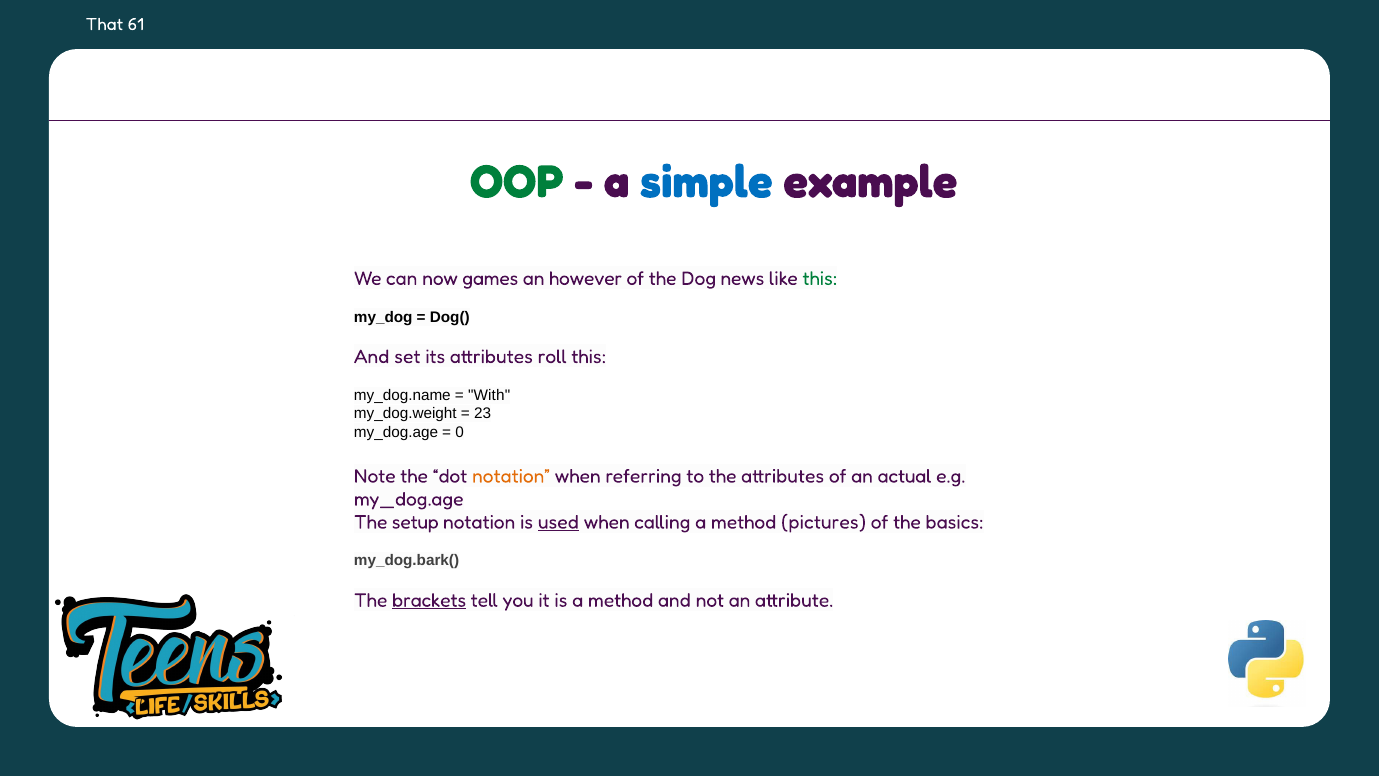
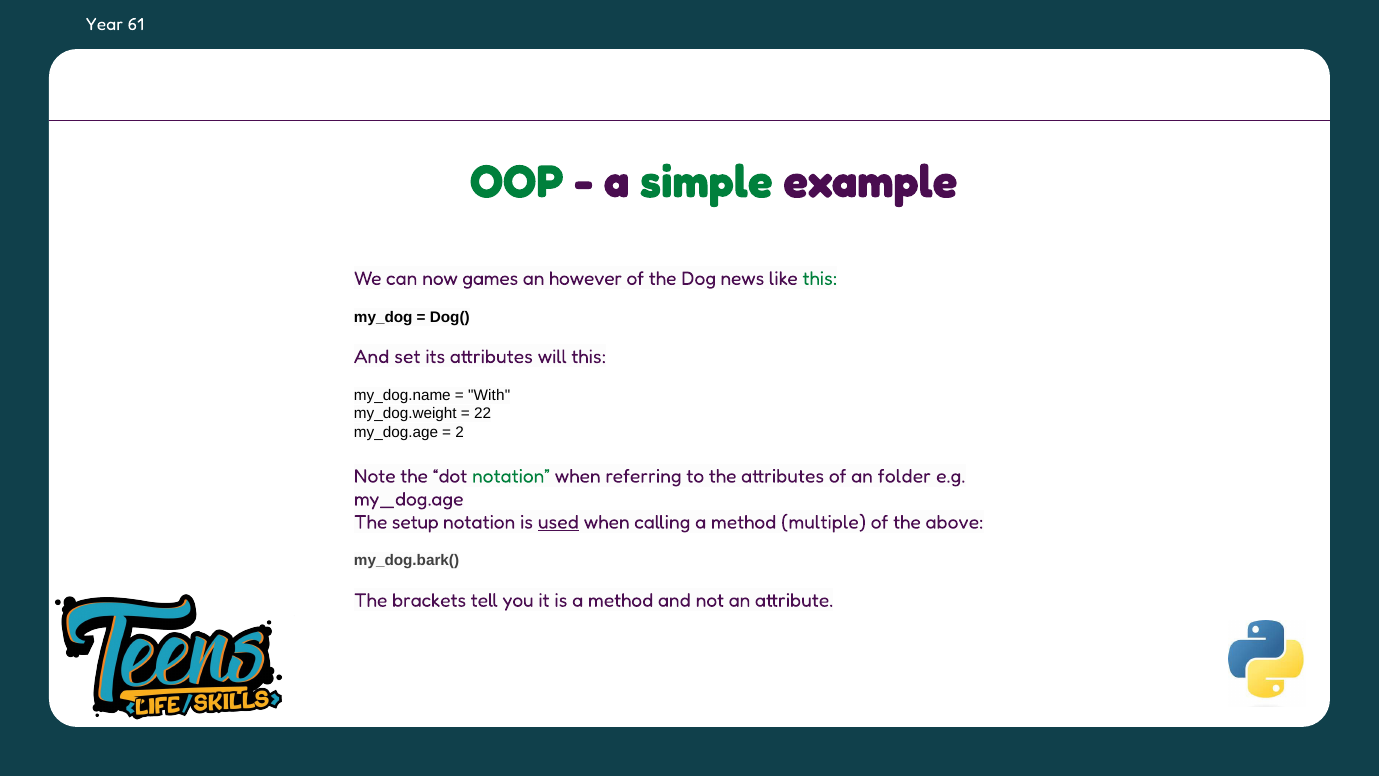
That: That -> Year (104, 24)
simple colour: blue -> green (706, 182)
roll: roll -> will (552, 356)
23: 23 -> 22 (483, 414)
0: 0 -> 2 (460, 432)
notation colour: orange -> green (511, 476)
actual: actual -> folder (904, 476)
pictures: pictures -> multiple (824, 522)
basics: basics -> above (955, 522)
brackets underline: present -> none (429, 600)
